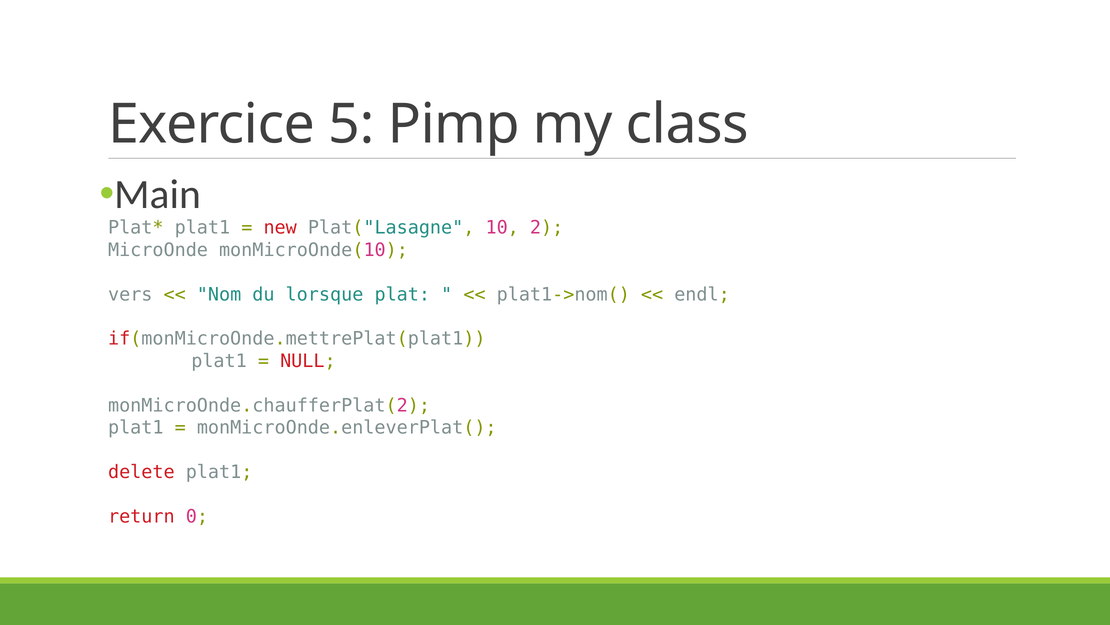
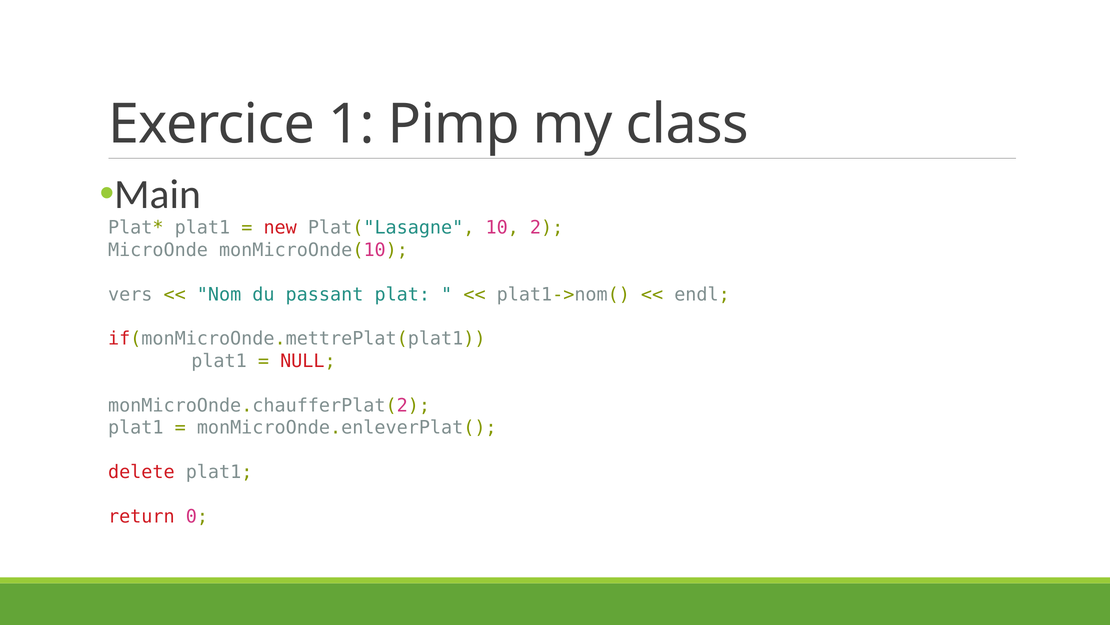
5: 5 -> 1 (351, 124)
lorsque: lorsque -> passant (325, 294)
